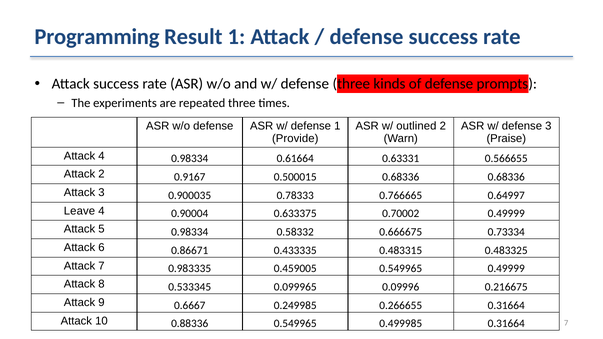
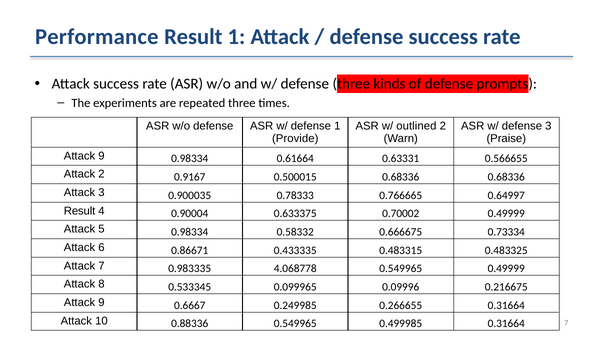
Programming: Programming -> Performance (97, 37)
4: 4 -> 9 (101, 156)
Leave: Leave -> Result (80, 211)
0.459005: 0.459005 -> 4.068778 (295, 269)
